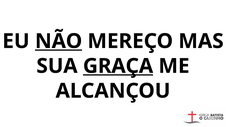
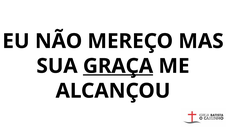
NÃO underline: present -> none (59, 41)
